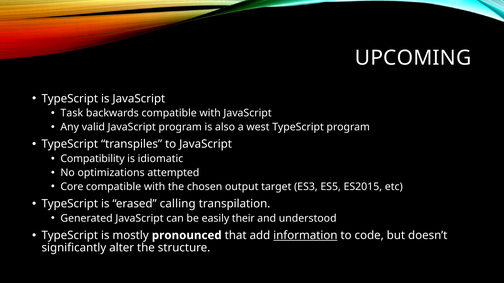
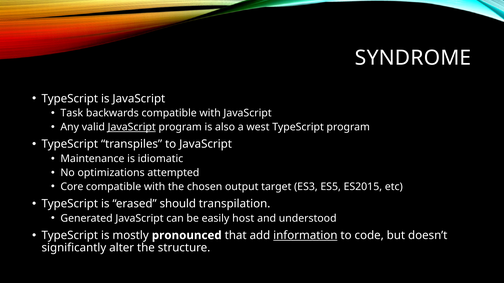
UPCOMING: UPCOMING -> SYNDROME (413, 58)
JavaScript underline: none -> present (132, 127)
Compatibility: Compatibility -> Maintenance (92, 159)
calling: calling -> should (178, 204)
their: their -> host (243, 219)
